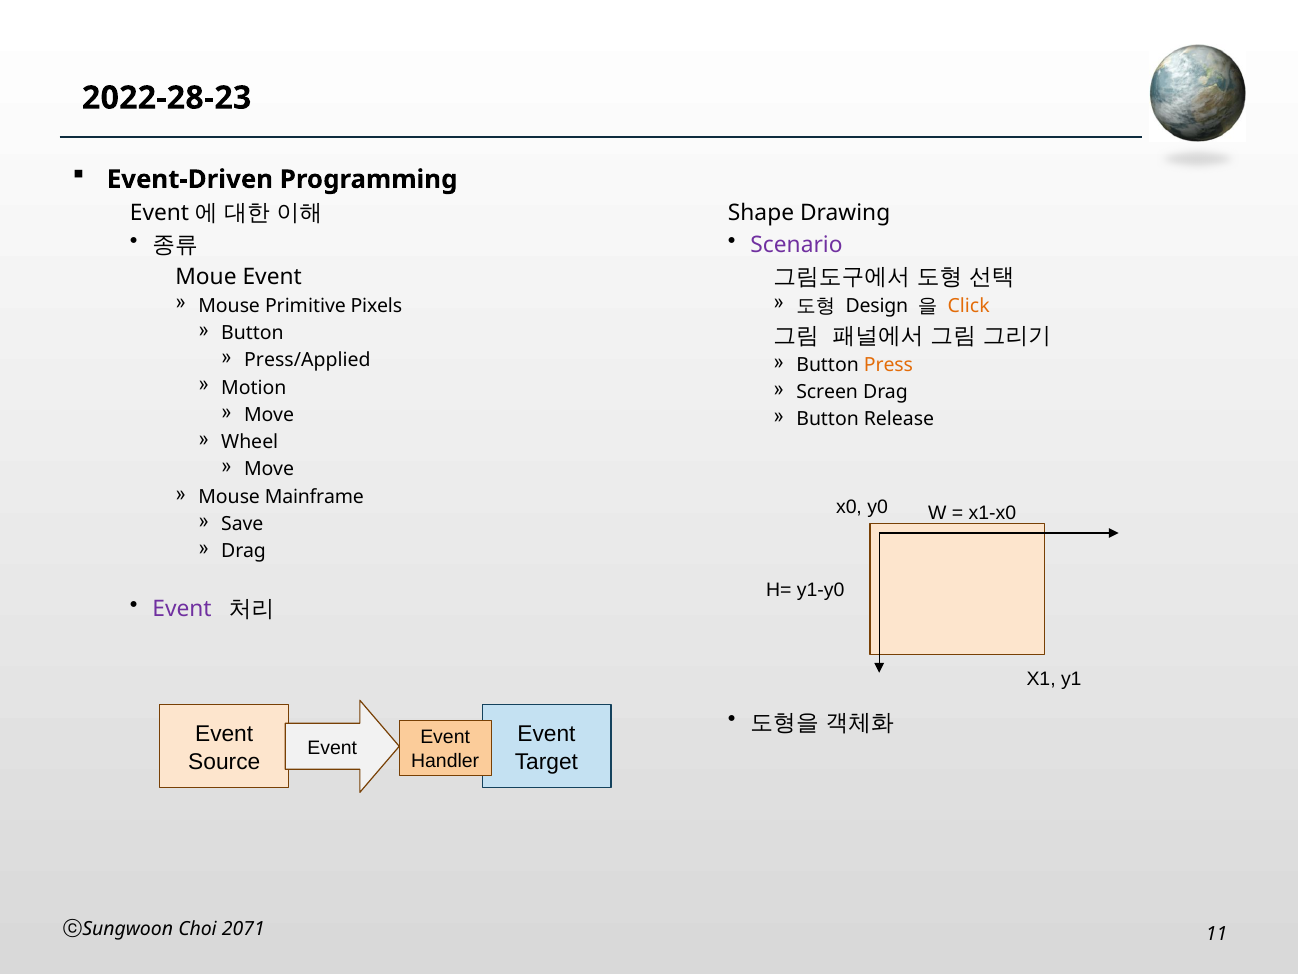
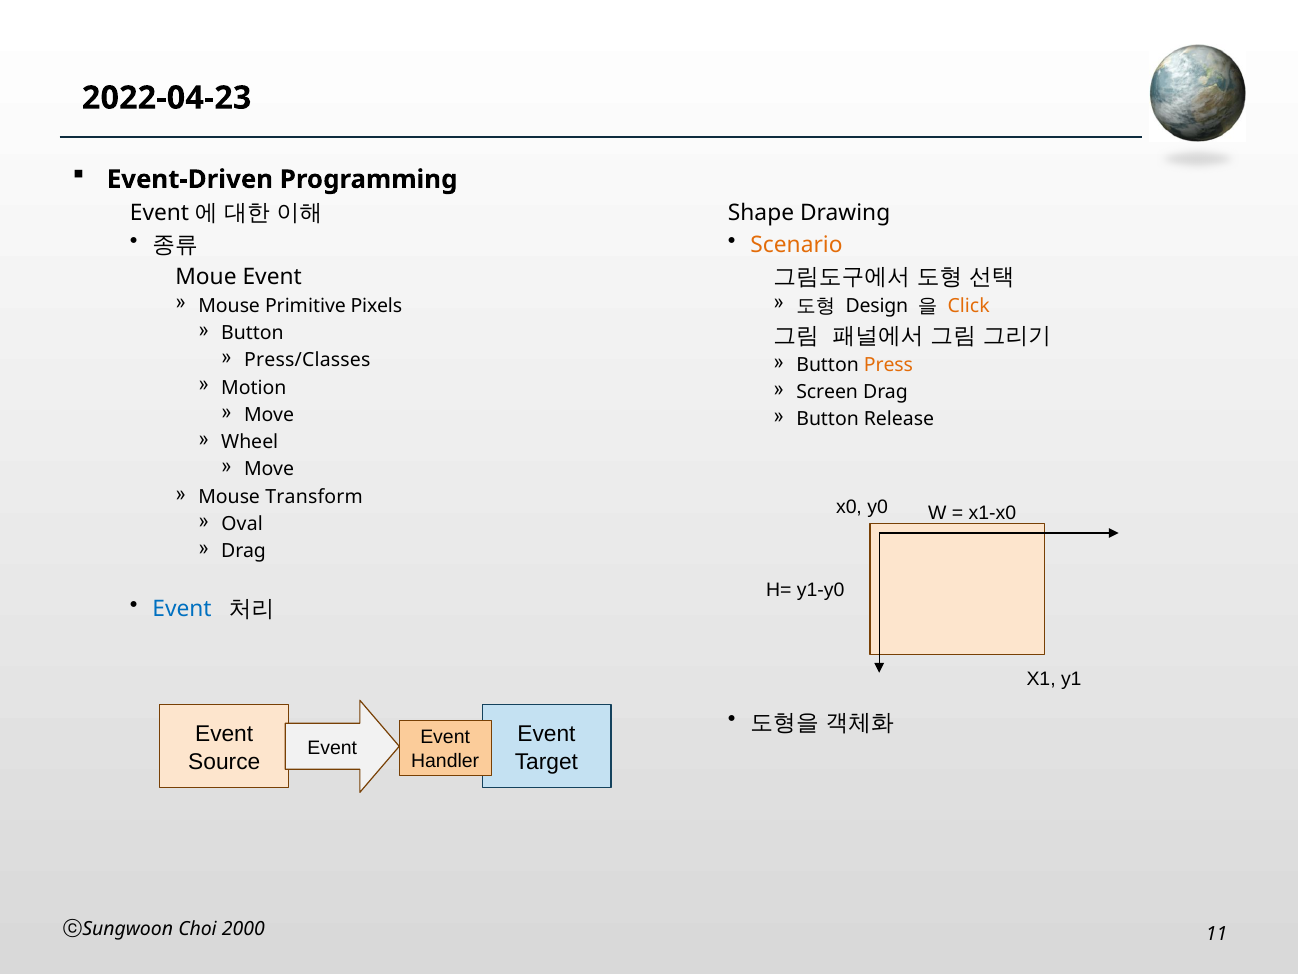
2022-28-23: 2022-28-23 -> 2022-04-23 (167, 98)
Scenario colour: purple -> orange (797, 245)
Press/Applied: Press/Applied -> Press/Classes (307, 360)
Mainframe: Mainframe -> Transform (314, 497)
Save: Save -> Oval (242, 524)
Event colour: purple -> blue (182, 609)
2071: 2071 -> 2000 (243, 929)
